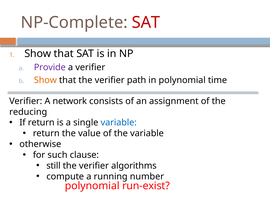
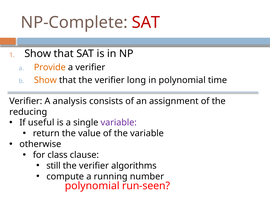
Provide colour: purple -> orange (50, 68)
path: path -> long (136, 80)
network: network -> analysis (70, 101)
If return: return -> useful (41, 123)
variable colour: blue -> purple (119, 123)
such: such -> class (58, 155)
run-exist: run-exist -> run-seen (146, 186)
